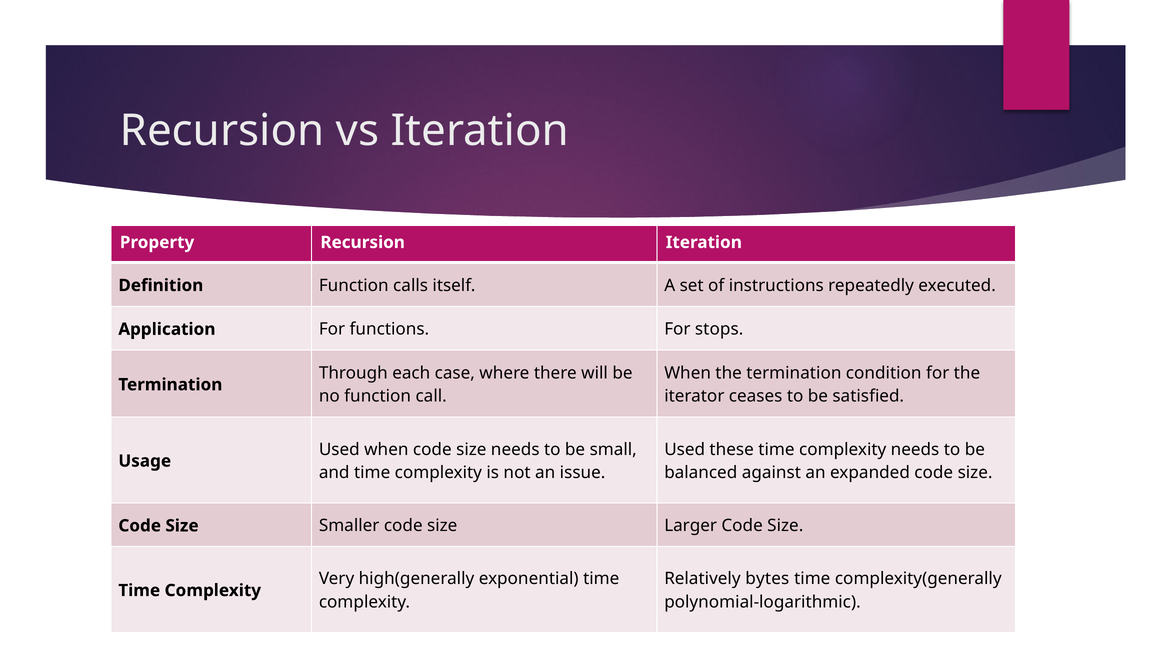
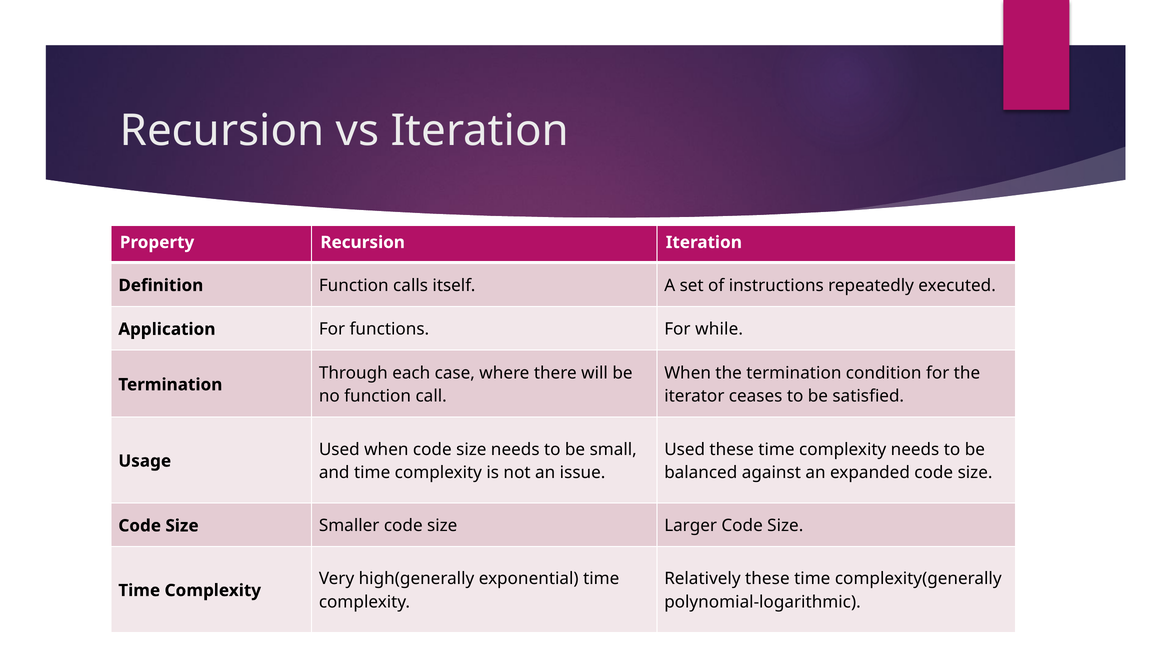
stops: stops -> while (719, 329)
Relatively bytes: bytes -> these (767, 579)
